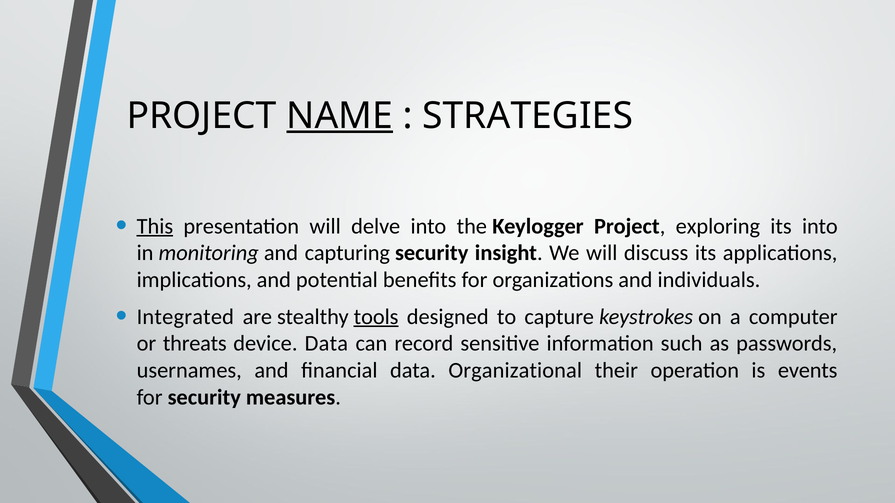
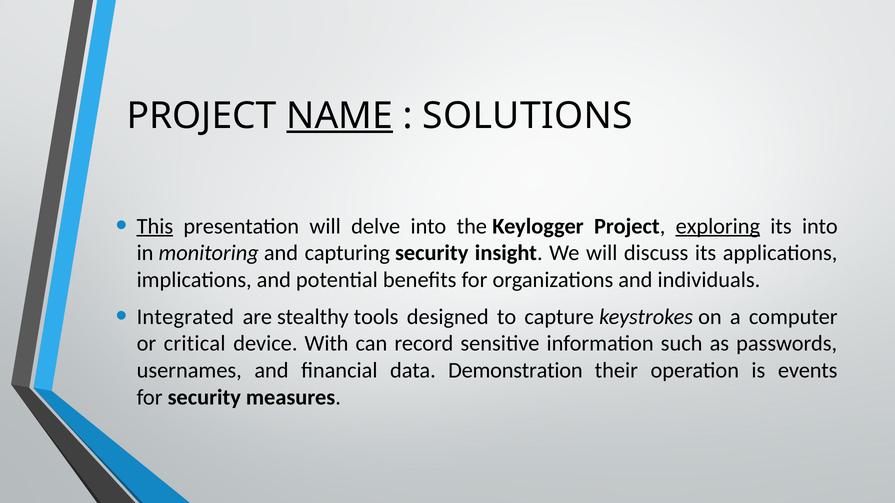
STRATEGIES: STRATEGIES -> SOLUTIONS (527, 116)
exploring underline: none -> present (718, 226)
tools underline: present -> none (376, 317)
threats: threats -> critical (195, 344)
device Data: Data -> With (327, 344)
Organizational: Organizational -> Demonstration (515, 371)
